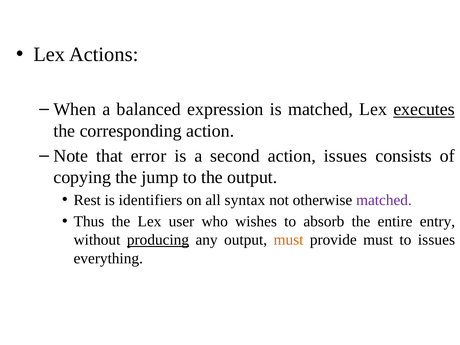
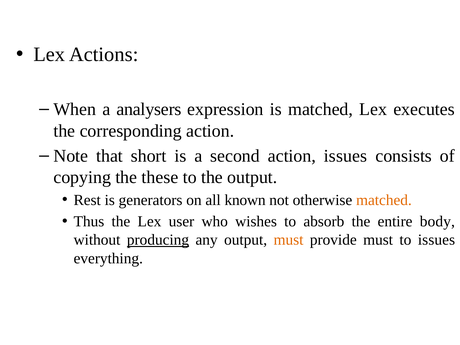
balanced: balanced -> analysers (149, 109)
executes underline: present -> none (424, 109)
error: error -> short (149, 156)
jump: jump -> these (160, 177)
identifiers: identifiers -> generators (151, 200)
syntax: syntax -> known (245, 200)
matched colour: purple -> orange (384, 200)
entry: entry -> body (437, 222)
